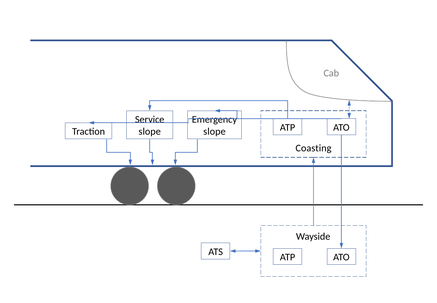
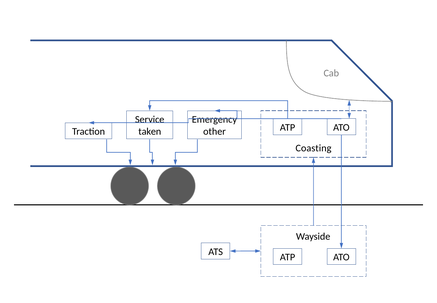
slope: slope -> taken (150, 131)
slope: slope -> other (214, 131)
